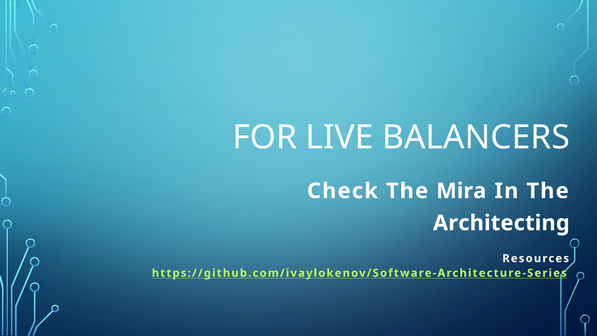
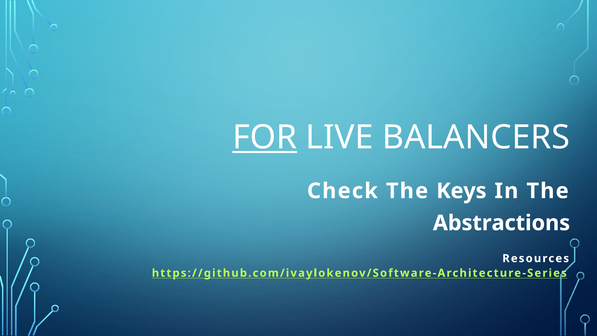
FOR underline: none -> present (265, 137)
Mira: Mira -> Keys (461, 191)
Architecting: Architecting -> Abstractions (501, 223)
